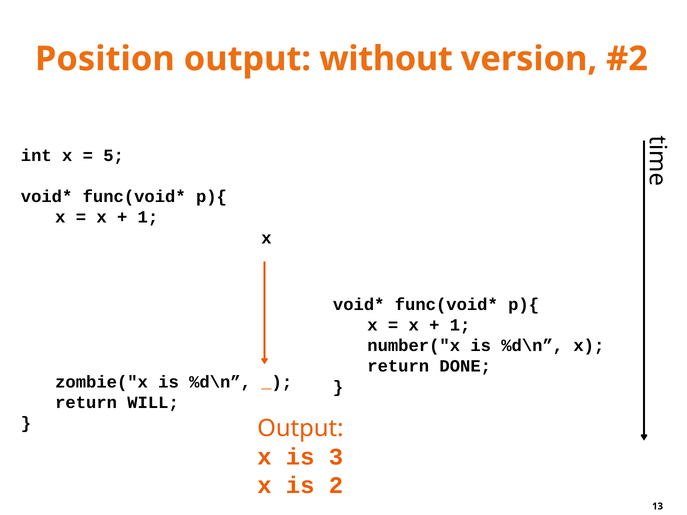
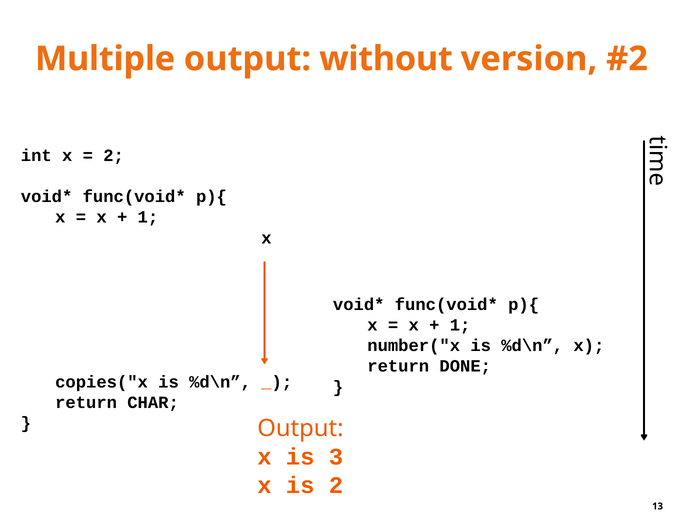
Position: Position -> Multiple (105, 59)
5: 5 -> 2 (114, 156)
zombie("x: zombie("x -> copies("x (102, 382)
WILL: WILL -> CHAR (153, 403)
